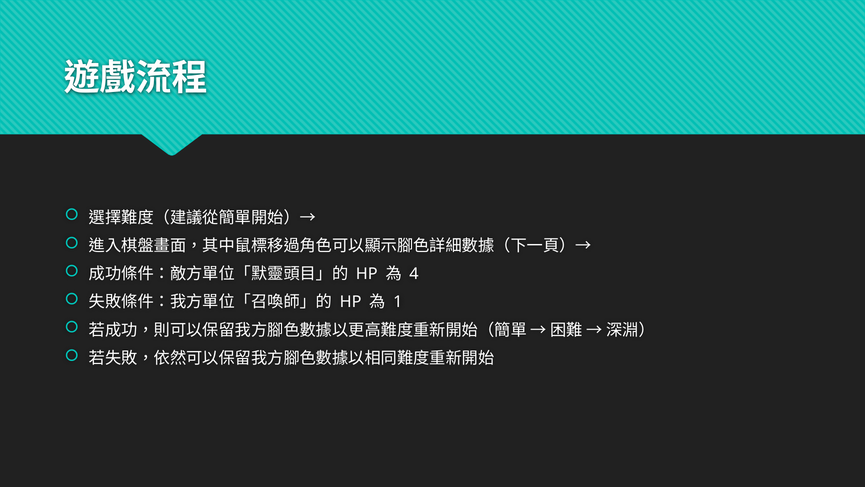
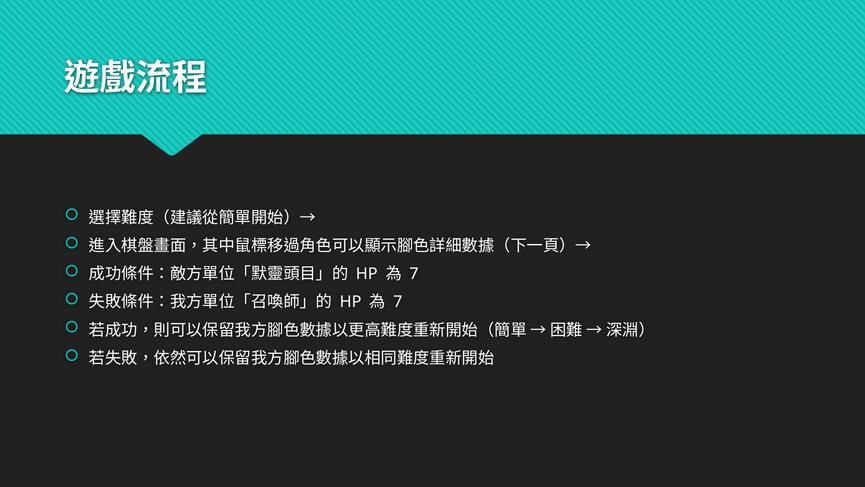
4: 4 -> 7 (414, 274)
1: 1 -> 7 (398, 302)
